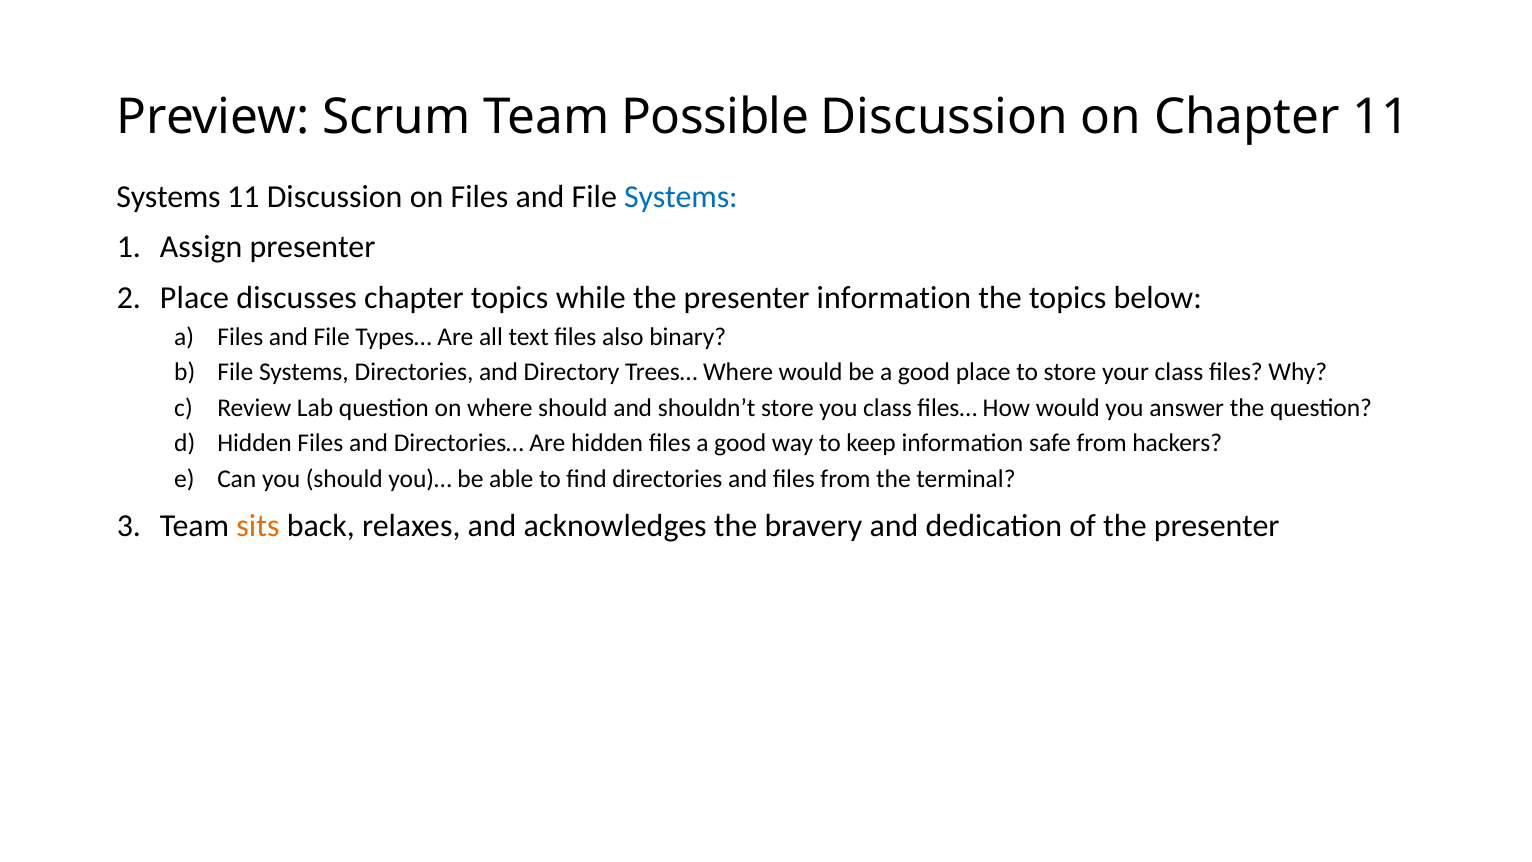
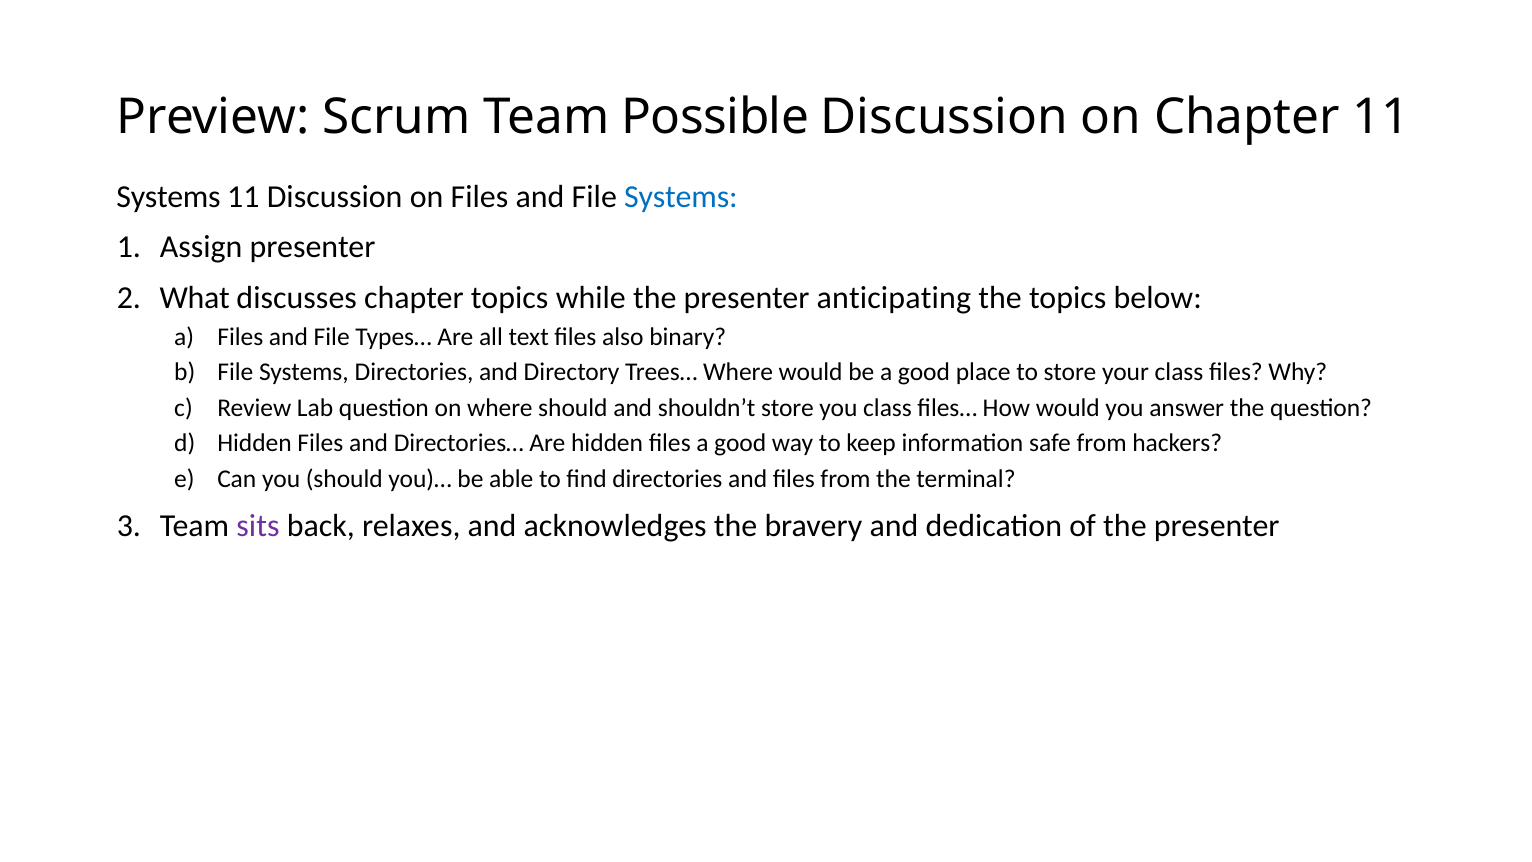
Place: Place -> What (195, 298)
presenter information: information -> anticipating (894, 298)
sits colour: orange -> purple (258, 525)
